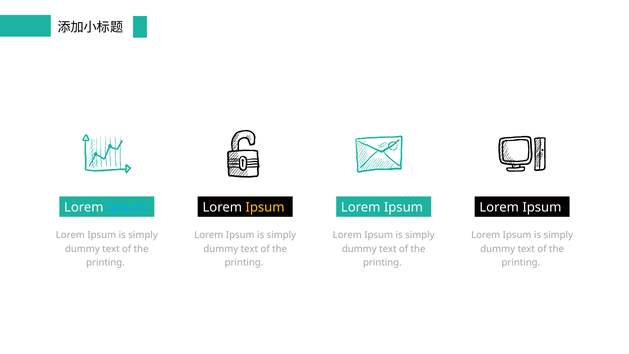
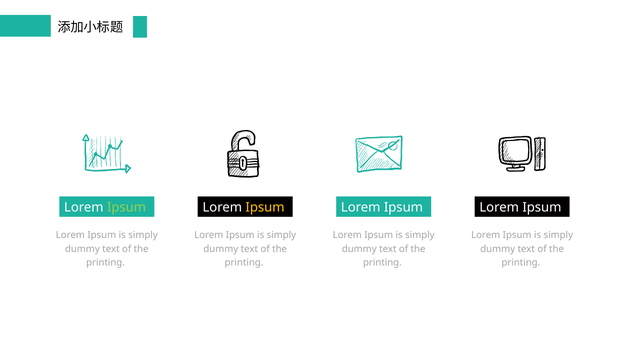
Ipsum colour: light blue -> light green (127, 208)
